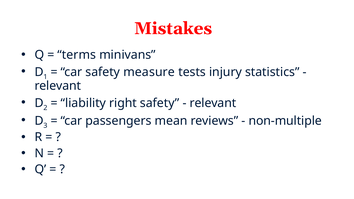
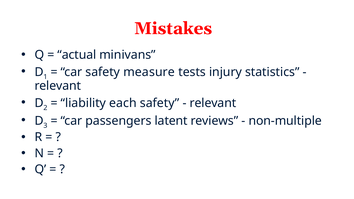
terms: terms -> actual (77, 55)
right: right -> each (123, 103)
mean: mean -> latent (171, 121)
